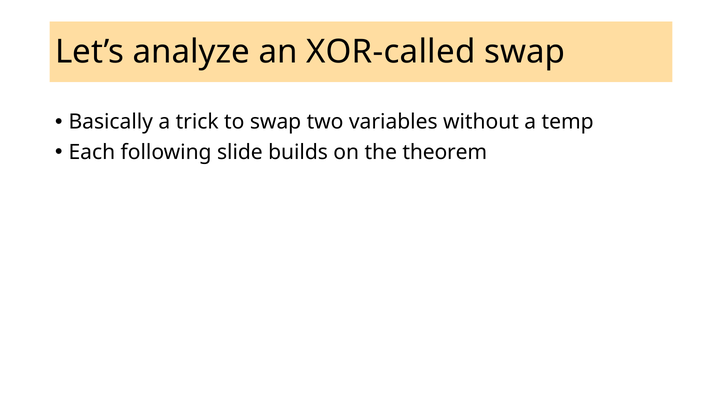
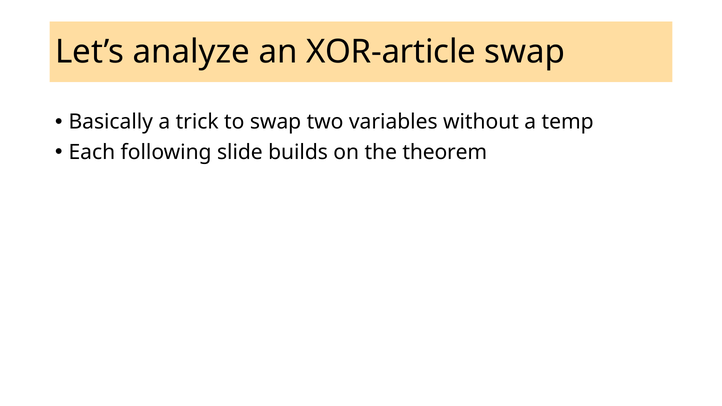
XOR-called: XOR-called -> XOR-article (391, 52)
